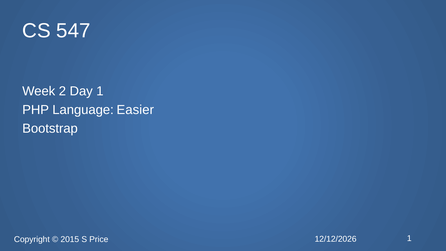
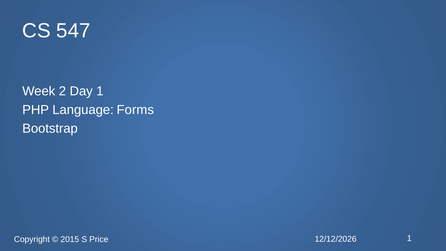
Easier: Easier -> Forms (135, 110)
